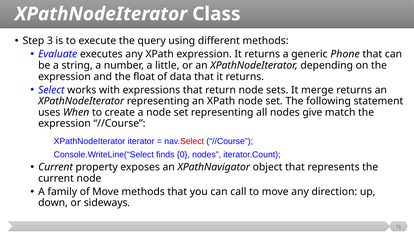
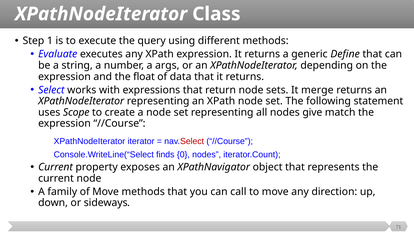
3: 3 -> 1 (50, 41)
Phone: Phone -> Define (345, 54)
little: little -> args (167, 65)
When: When -> Scope (76, 112)
